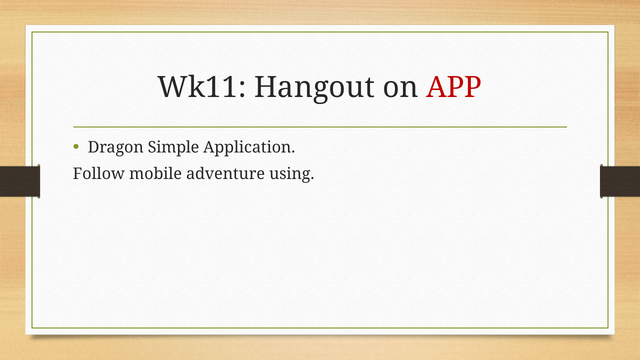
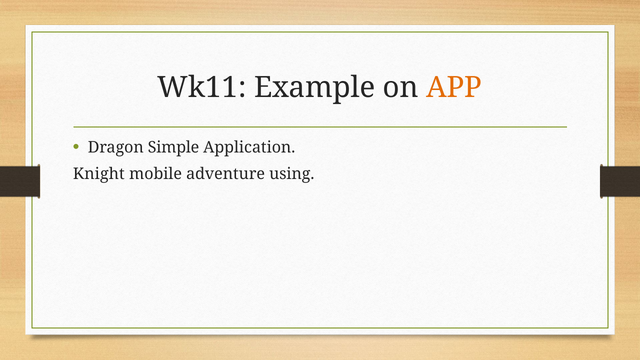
Hangout: Hangout -> Example (315, 88)
APP colour: red -> orange (454, 88)
Follow: Follow -> Knight (99, 174)
